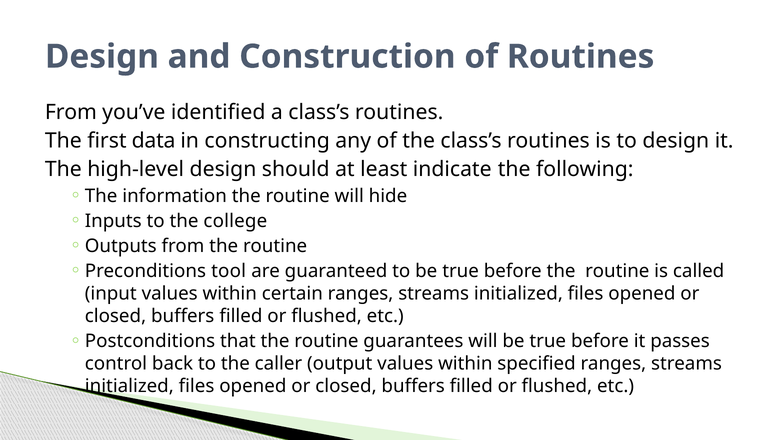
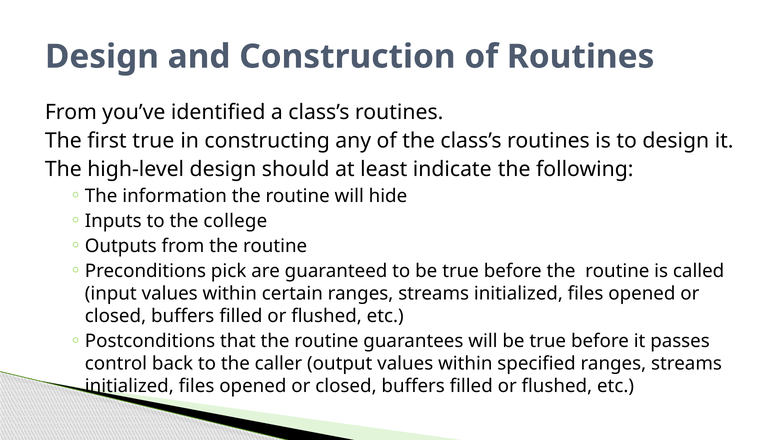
first data: data -> true (153, 141)
tool: tool -> pick (229, 271)
